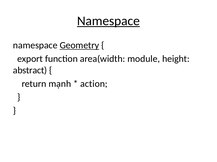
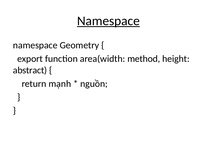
Geometry underline: present -> none (79, 46)
module: module -> method (144, 59)
action: action -> nguồn (94, 84)
